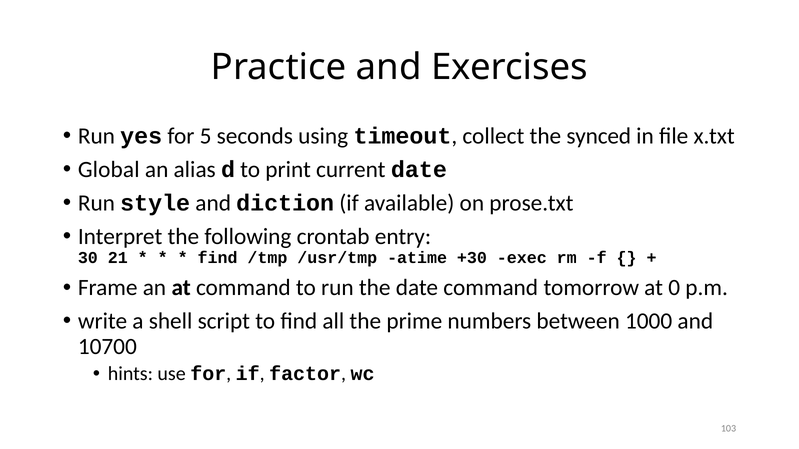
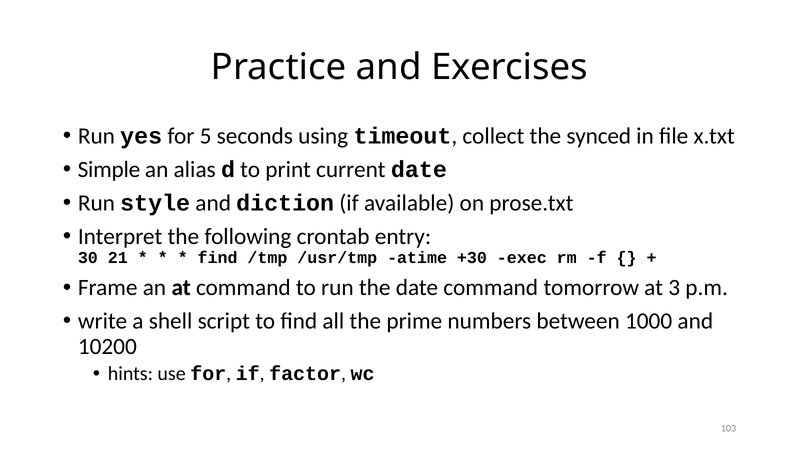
Global: Global -> Simple (109, 170)
0: 0 -> 3 (674, 288)
10700: 10700 -> 10200 (107, 347)
